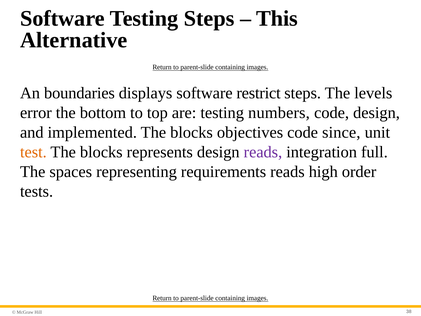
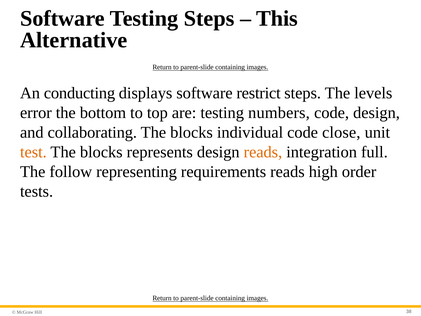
boundaries: boundaries -> conducting (79, 93)
implemented: implemented -> collaborating (92, 132)
objectives: objectives -> individual (250, 132)
since: since -> close (341, 132)
reads colour: purple -> orange (263, 152)
spaces: spaces -> follow (71, 172)
